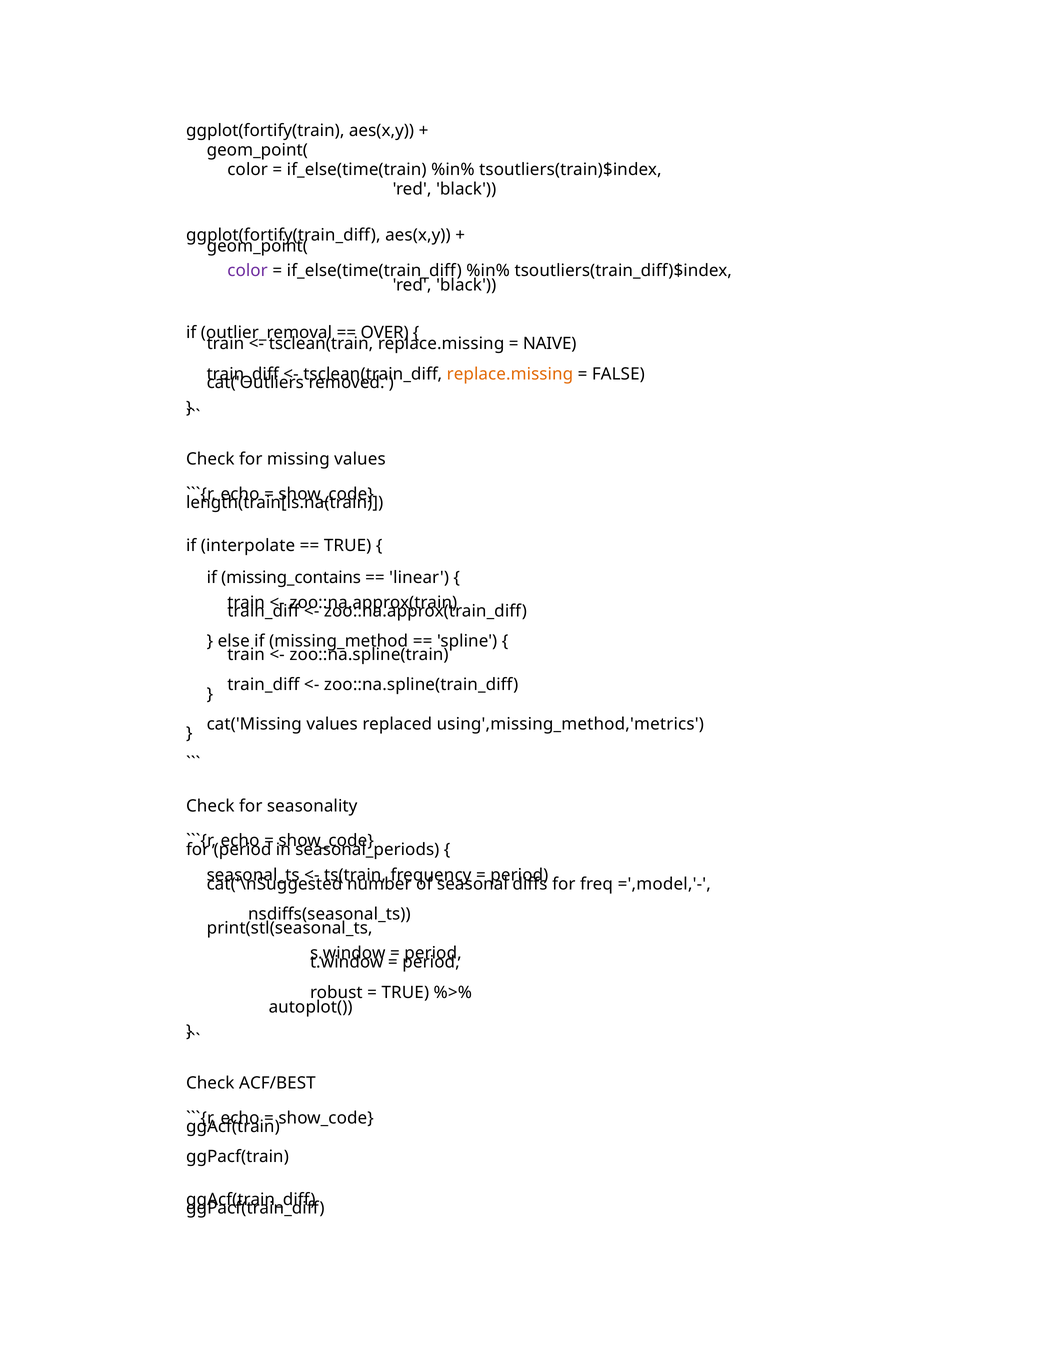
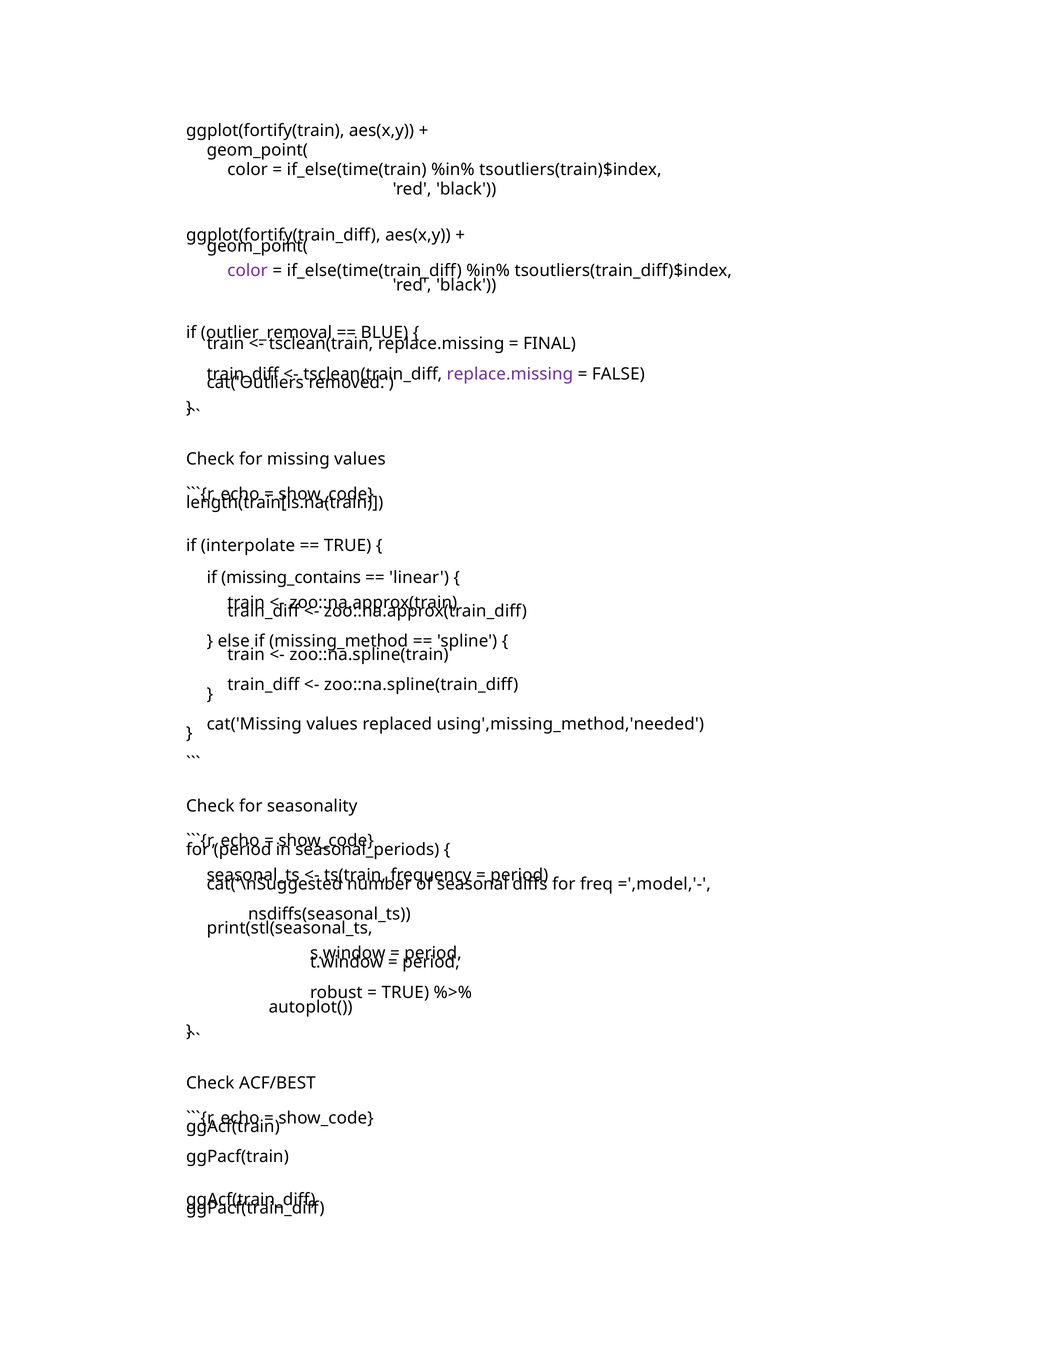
OVER: OVER -> BLUE (384, 332)
NAIVE: NAIVE -> FINAL (550, 343)
replace.missing colour: orange -> purple (510, 374)
using',missing_method,'metrics: using',missing_method,'metrics -> using',missing_method,'needed (570, 724)
